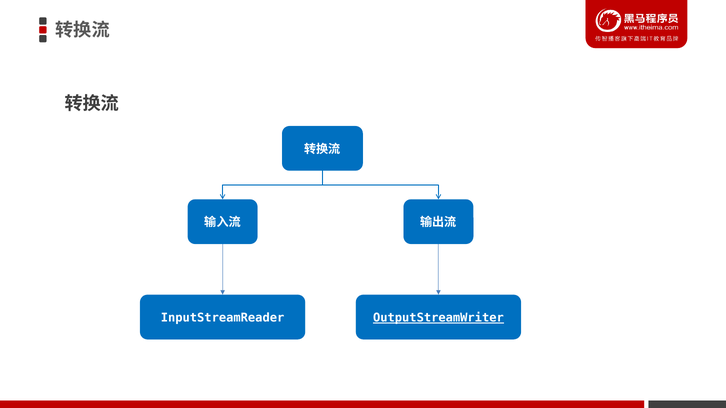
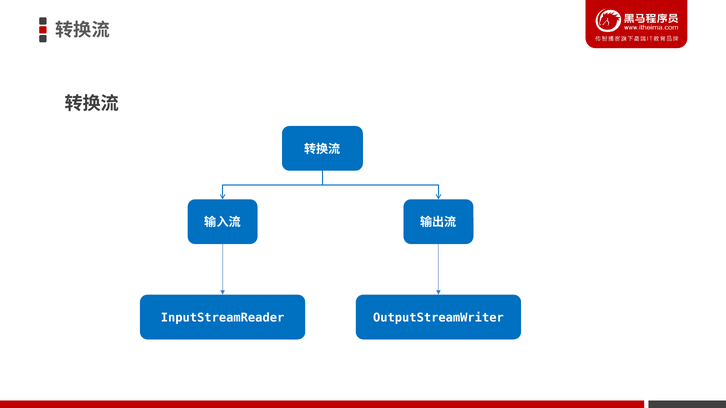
OutputStreamWriter underline: present -> none (438, 318)
